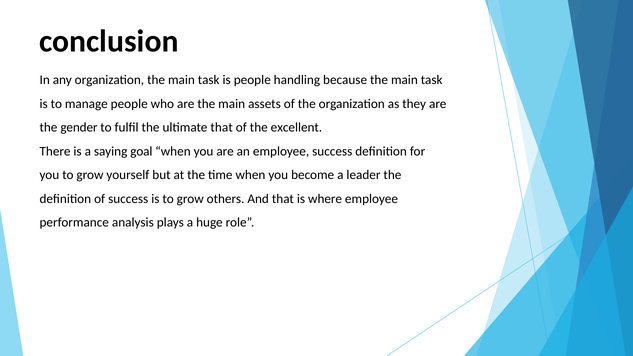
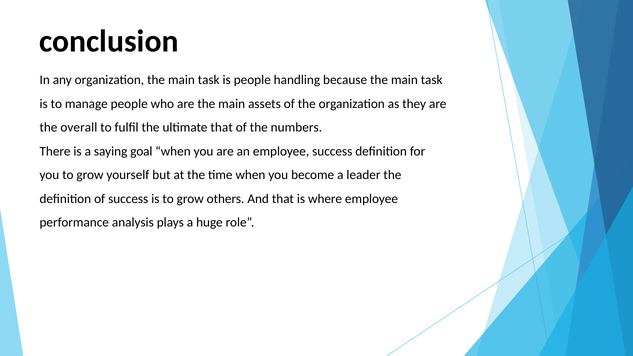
gender: gender -> overall (79, 128)
excellent: excellent -> numbers (296, 128)
